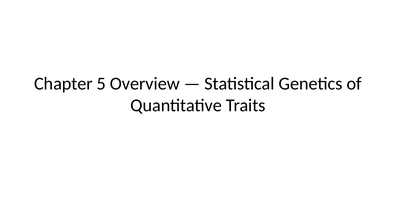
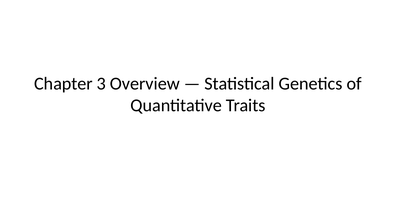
5: 5 -> 3 (101, 83)
